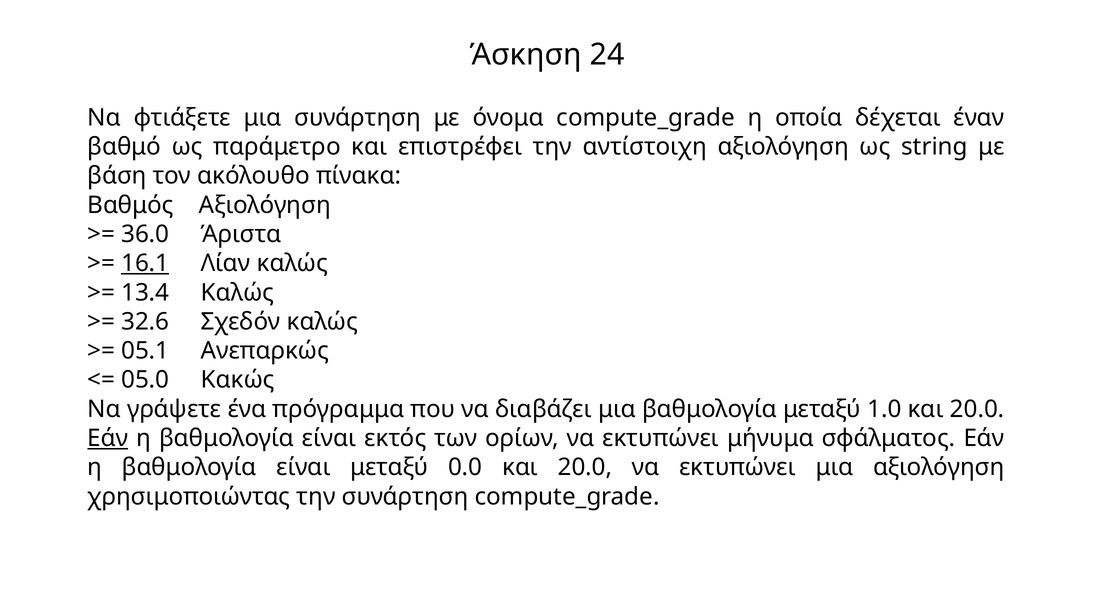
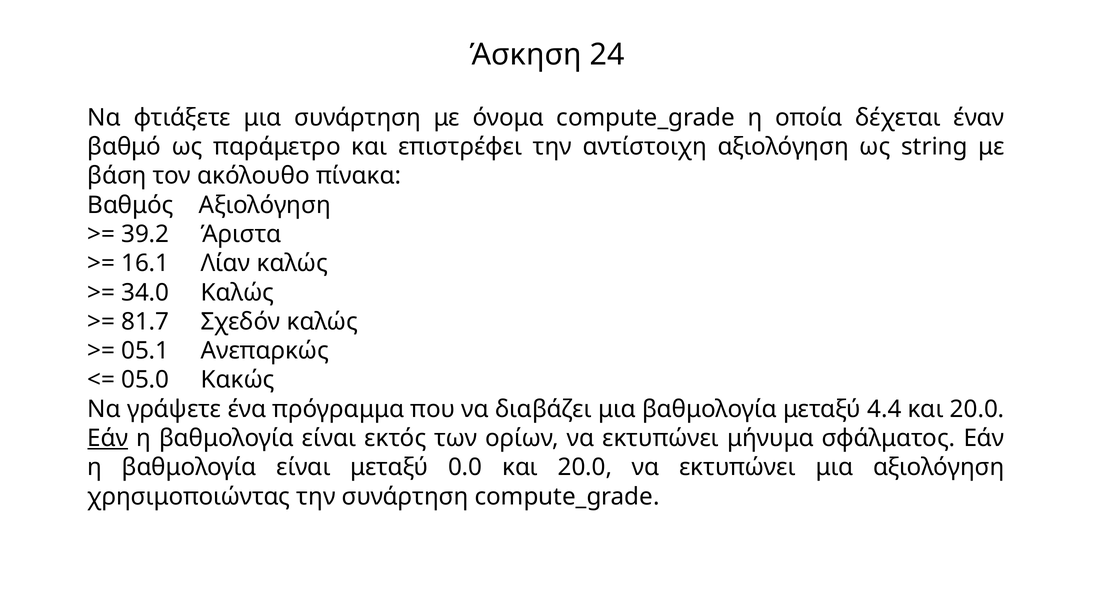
36.0: 36.0 -> 39.2 (145, 234)
16.1 underline: present -> none (145, 263)
13.4: 13.4 -> 34.0 (145, 292)
32.6: 32.6 -> 81.7 (145, 322)
1.0: 1.0 -> 4.4 (884, 409)
